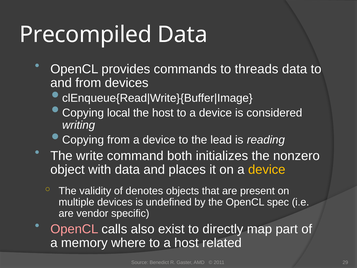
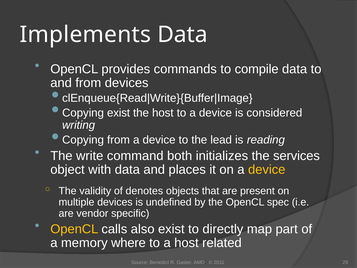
Precompiled: Precompiled -> Implements (85, 35)
threads: threads -> compile (257, 69)
Copying local: local -> exist (119, 113)
nonzero: nonzero -> services (296, 156)
OpenCL colour: pink -> yellow (74, 229)
